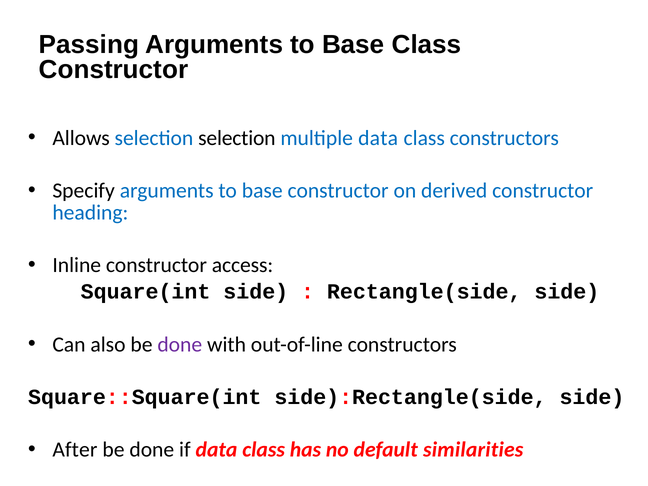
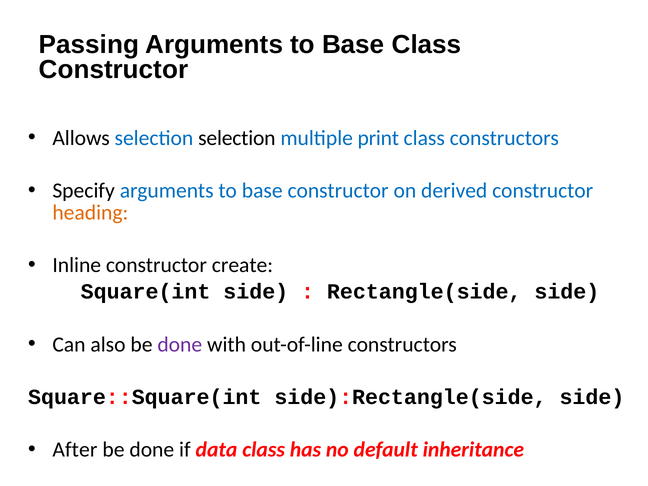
multiple data: data -> print (378, 138)
heading colour: blue -> orange (90, 213)
access: access -> create (242, 265)
similarities: similarities -> inheritance (473, 450)
